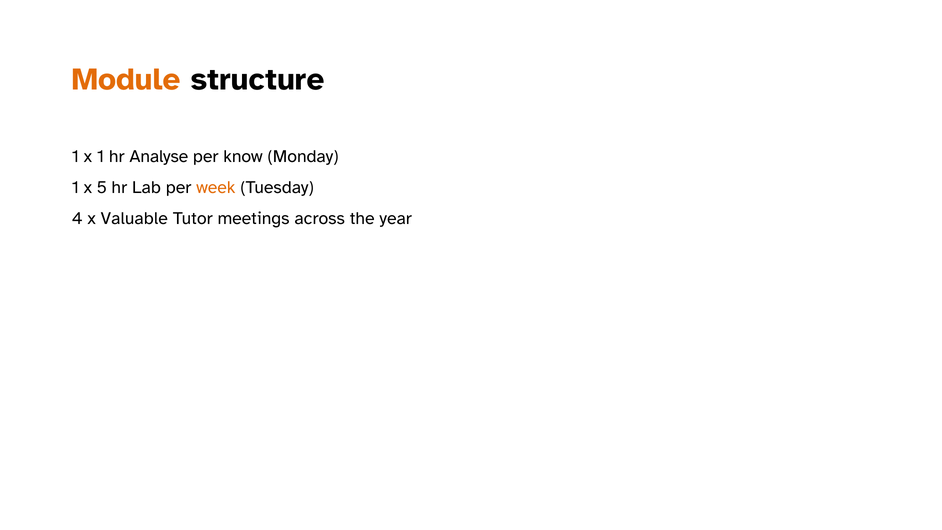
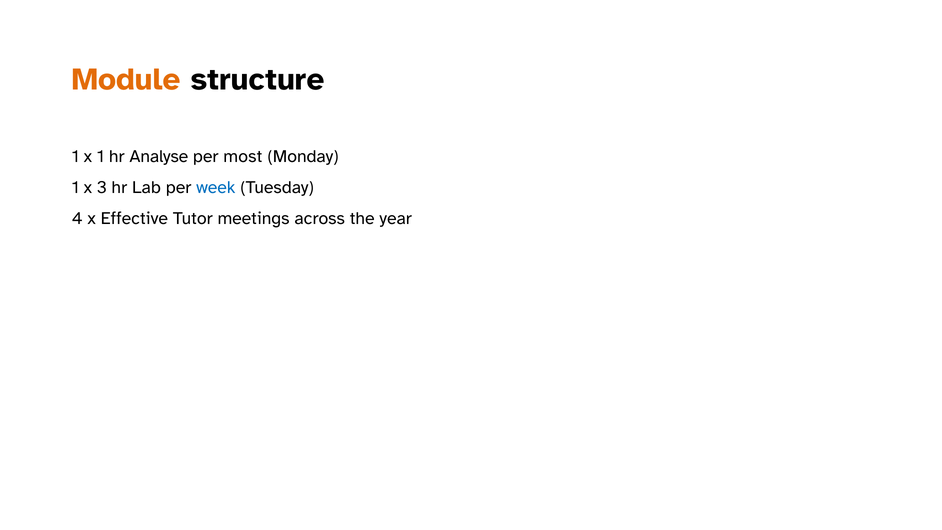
know: know -> most (243, 156)
5: 5 -> 3 (102, 187)
week colour: orange -> blue (216, 187)
Valuable: Valuable -> Effective (134, 218)
